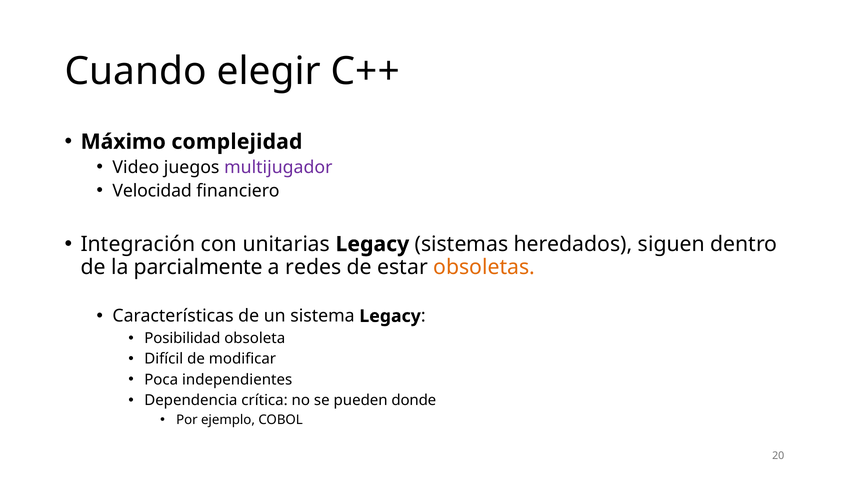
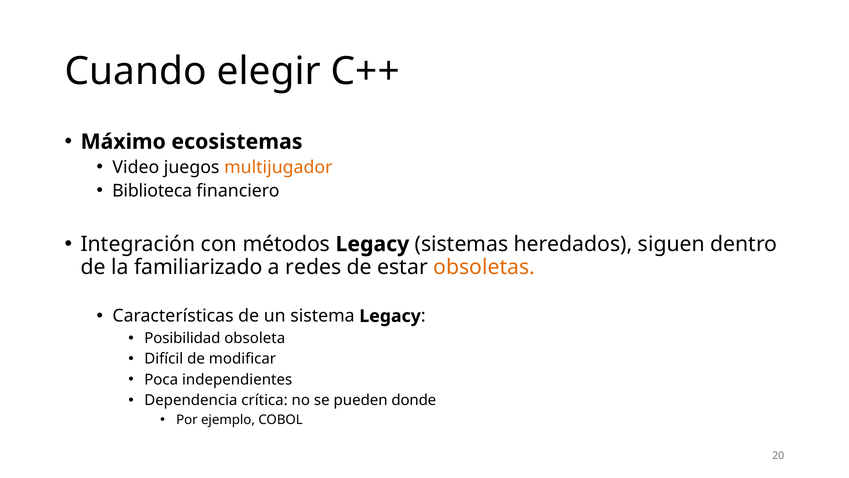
complejidad: complejidad -> ecosistemas (237, 142)
multijugador colour: purple -> orange (278, 167)
Velocidad: Velocidad -> Biblioteca (152, 191)
unitarias: unitarias -> métodos (286, 244)
parcialmente: parcialmente -> familiarizado (198, 267)
